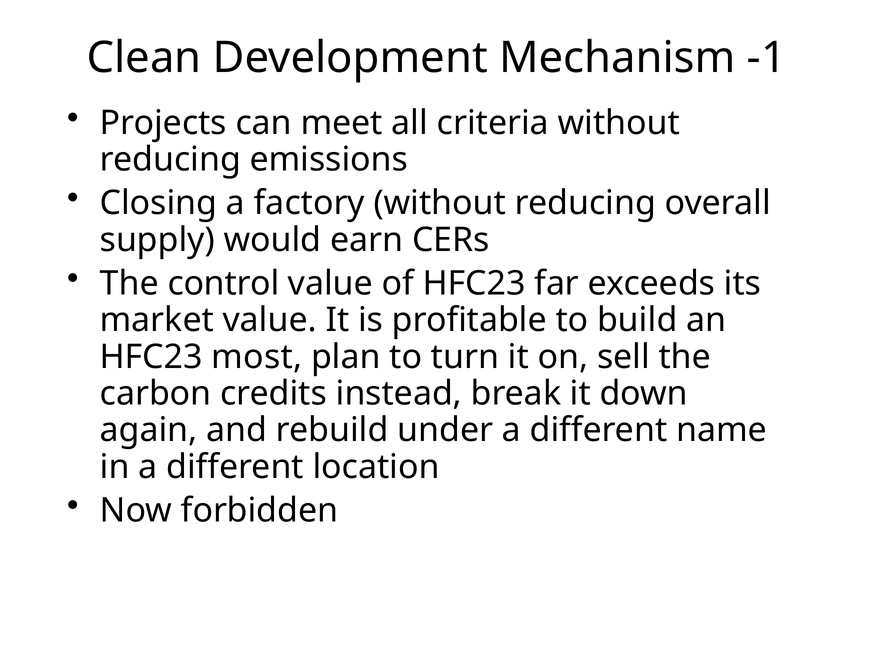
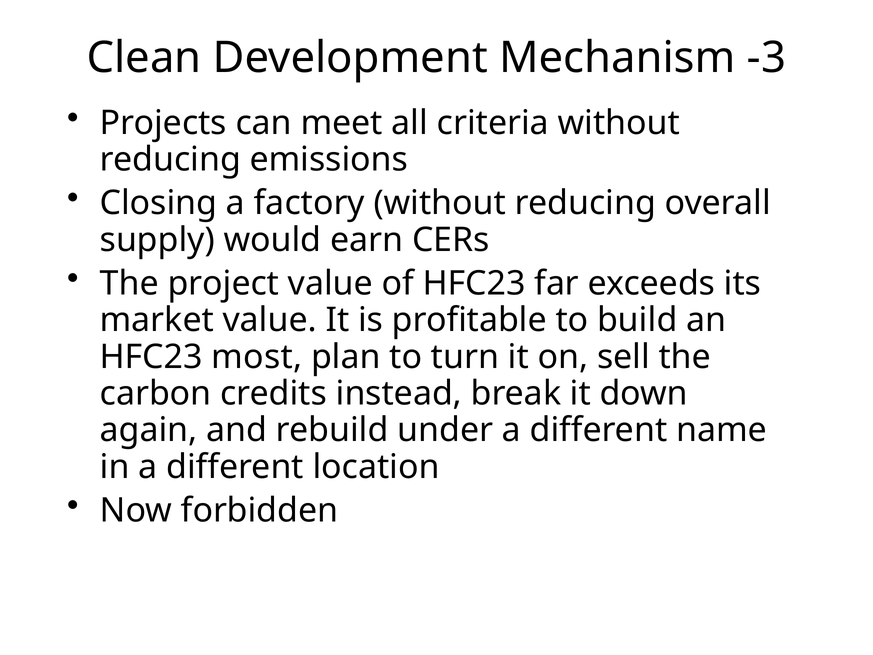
-1: -1 -> -3 (766, 58)
control: control -> project (223, 283)
